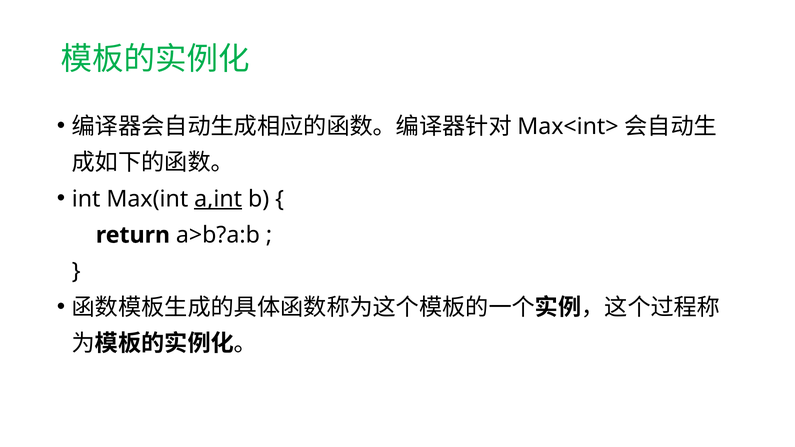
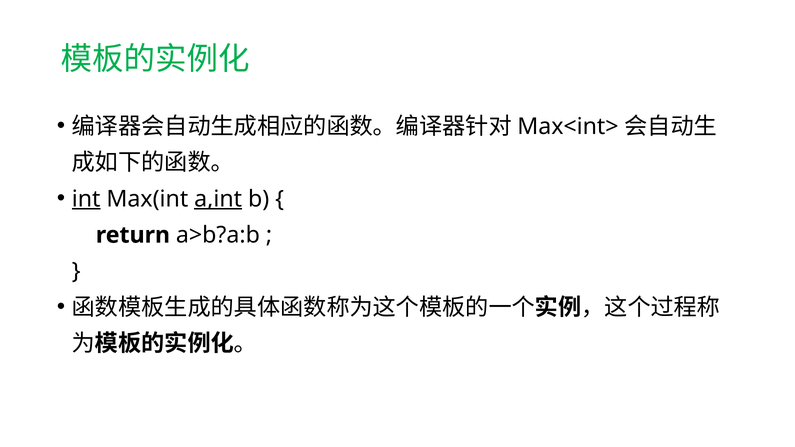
int underline: none -> present (86, 199)
